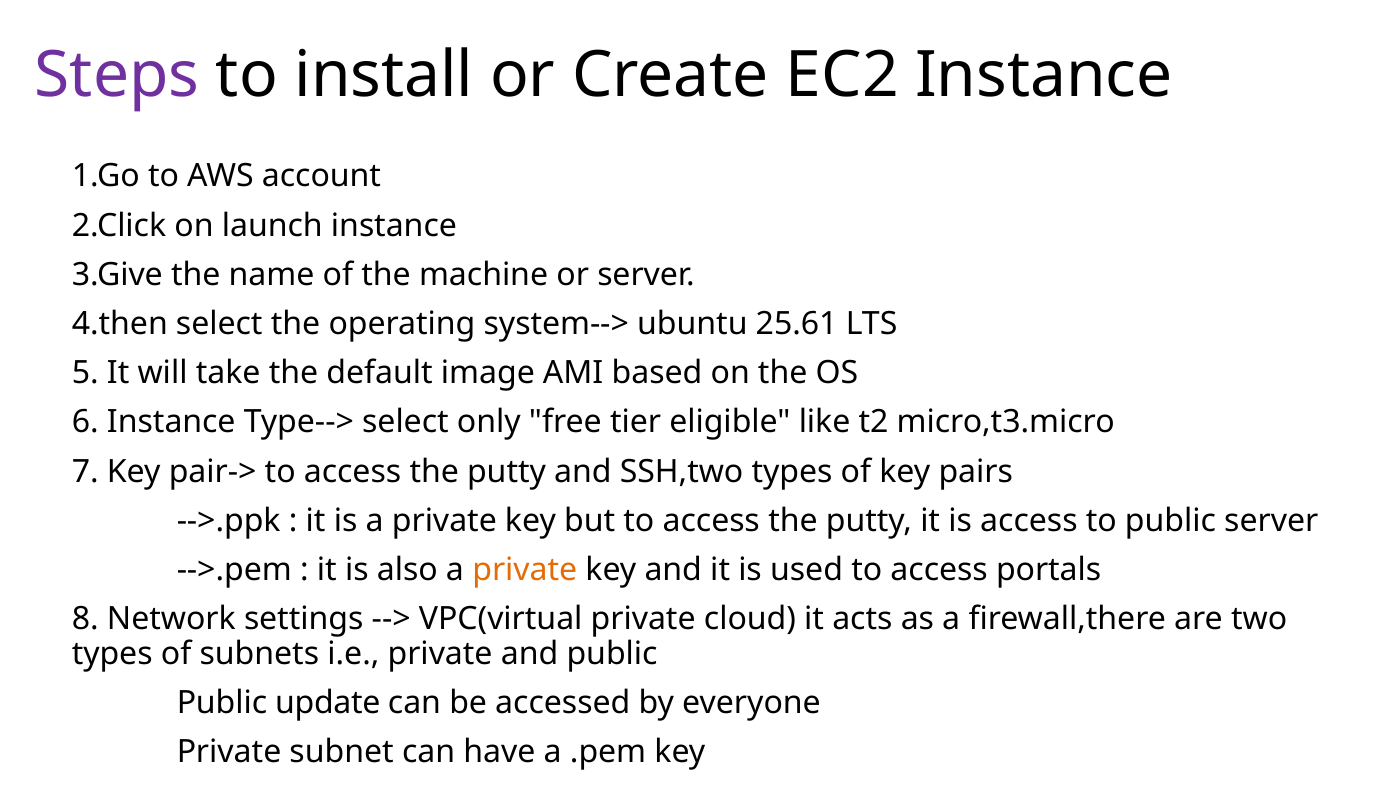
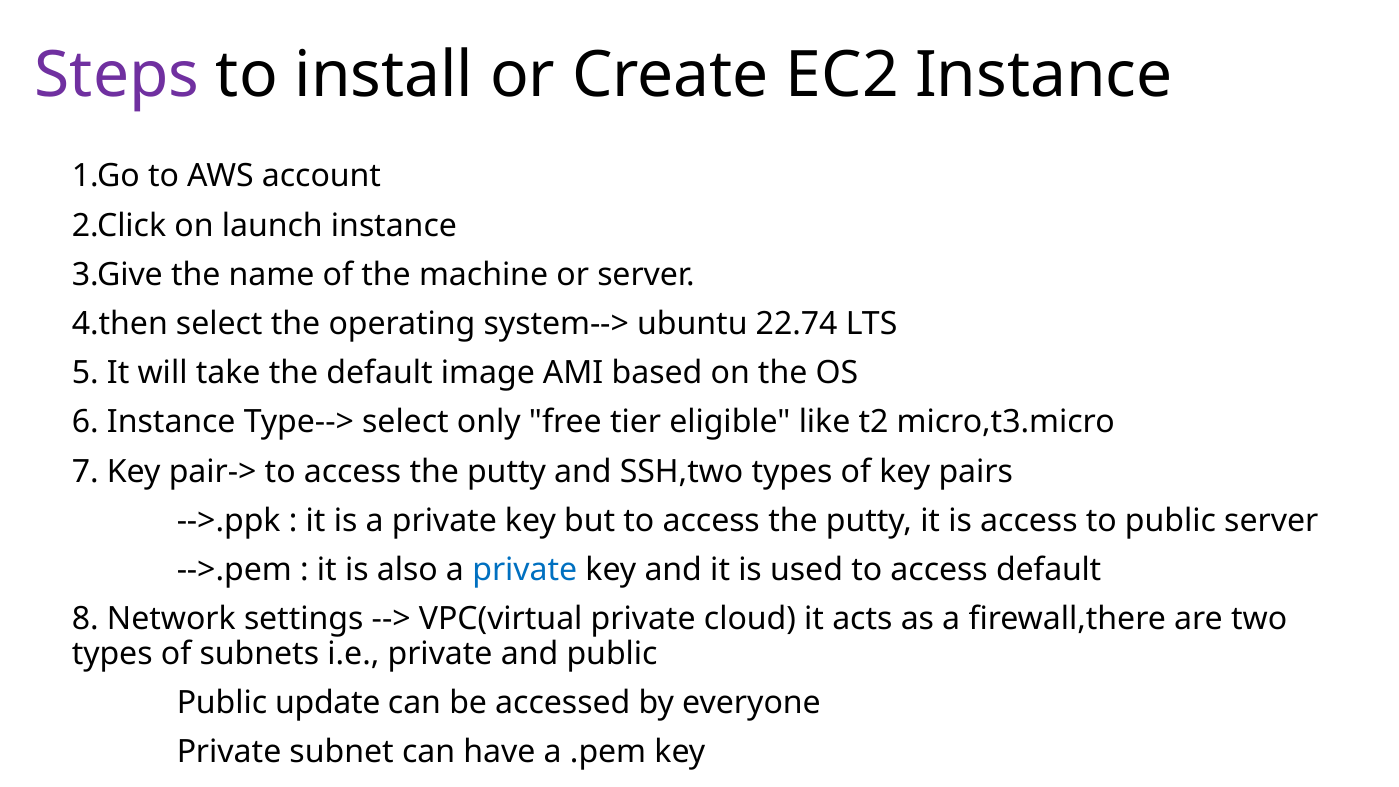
25.61: 25.61 -> 22.74 (797, 324)
private colour: orange -> blue (525, 570)
access portals: portals -> default (1049, 570)
